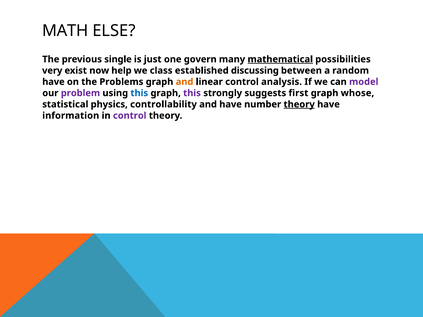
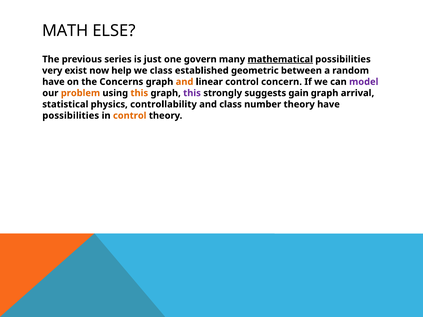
single: single -> series (118, 59)
discussing: discussing -> geometric (255, 71)
Problems: Problems -> Concerns (121, 82)
analysis: analysis -> concern (282, 82)
problem colour: purple -> orange (80, 93)
this colour: blue -> orange (139, 93)
first: first -> gain (299, 93)
whose: whose -> arrival (358, 93)
and have: have -> class (231, 104)
theory underline: present -> none (299, 104)
information: information -> possibilities (71, 116)
control colour: purple -> orange (130, 116)
